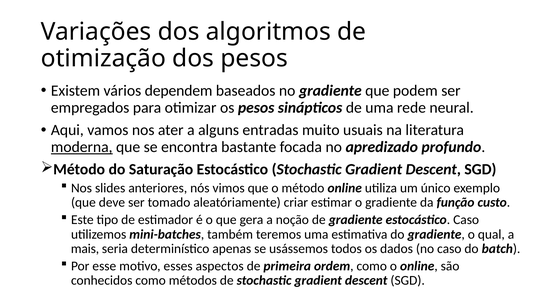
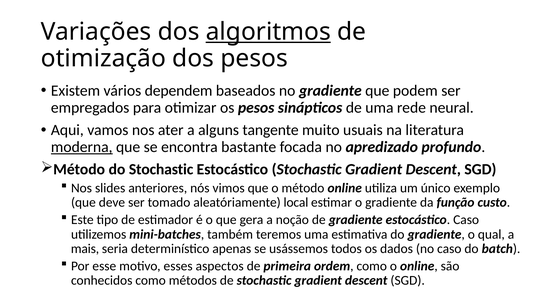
algoritmos underline: none -> present (268, 32)
entradas: entradas -> tangente (271, 130)
do Saturação: Saturação -> Stochastic (161, 169)
criar: criar -> local (296, 202)
